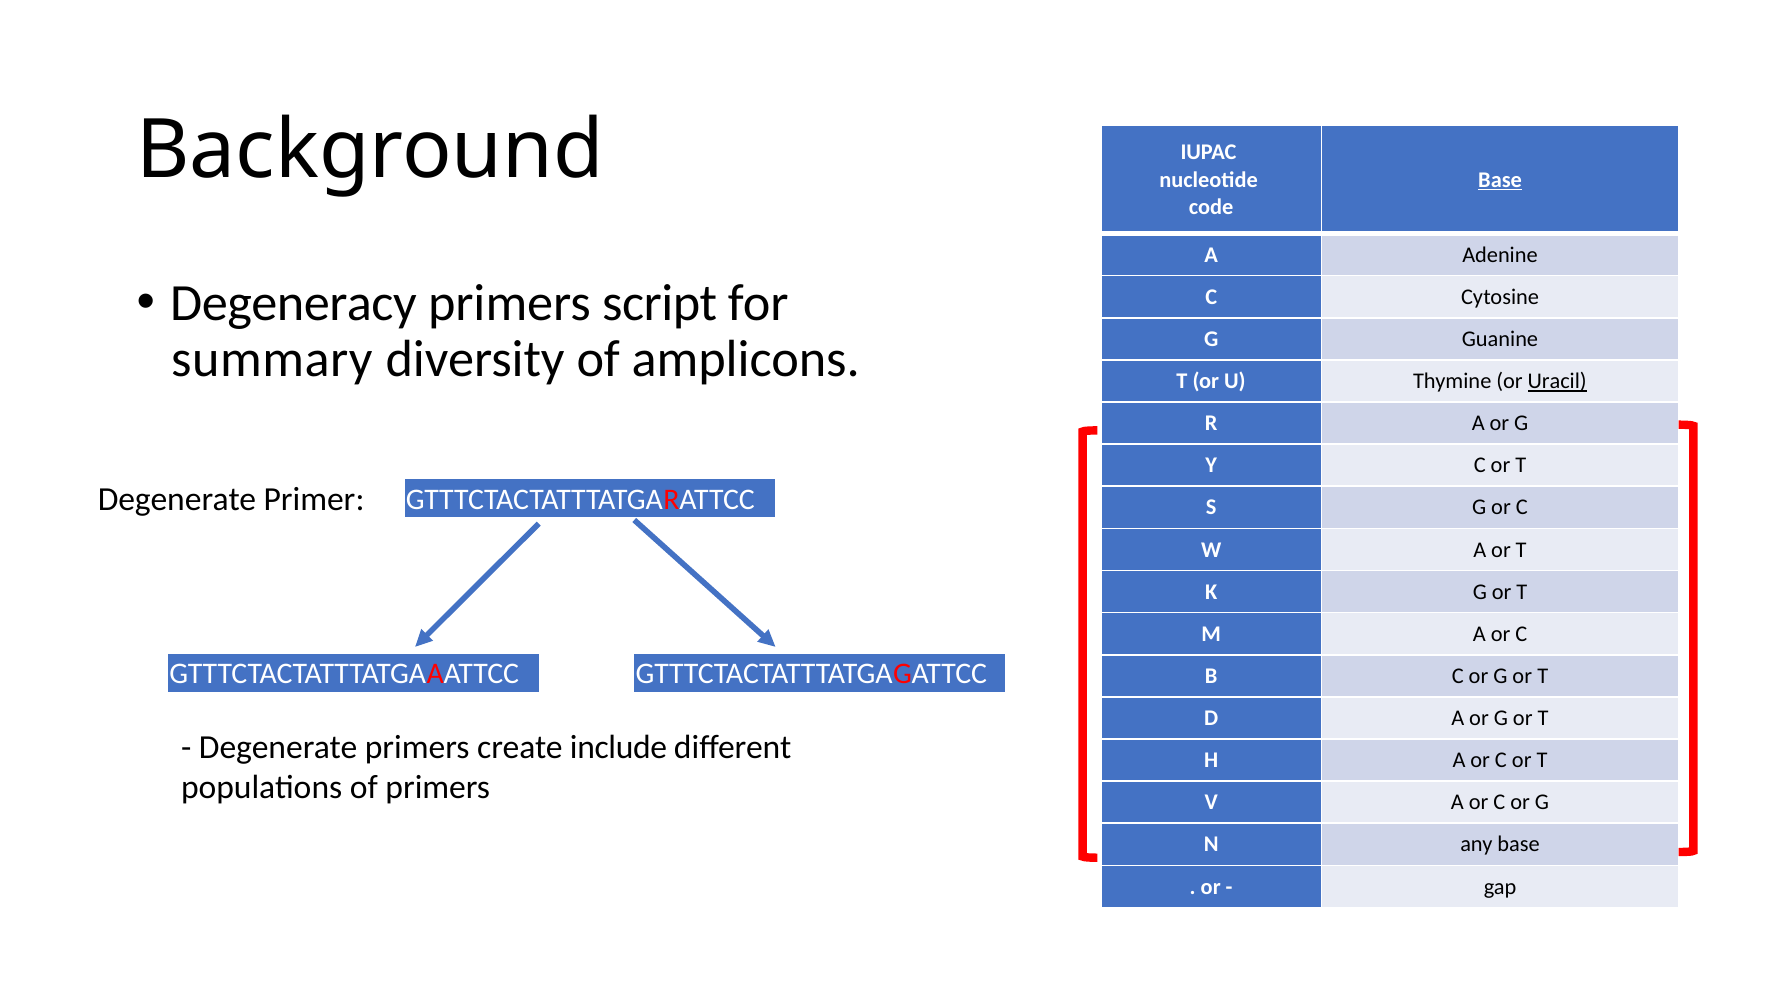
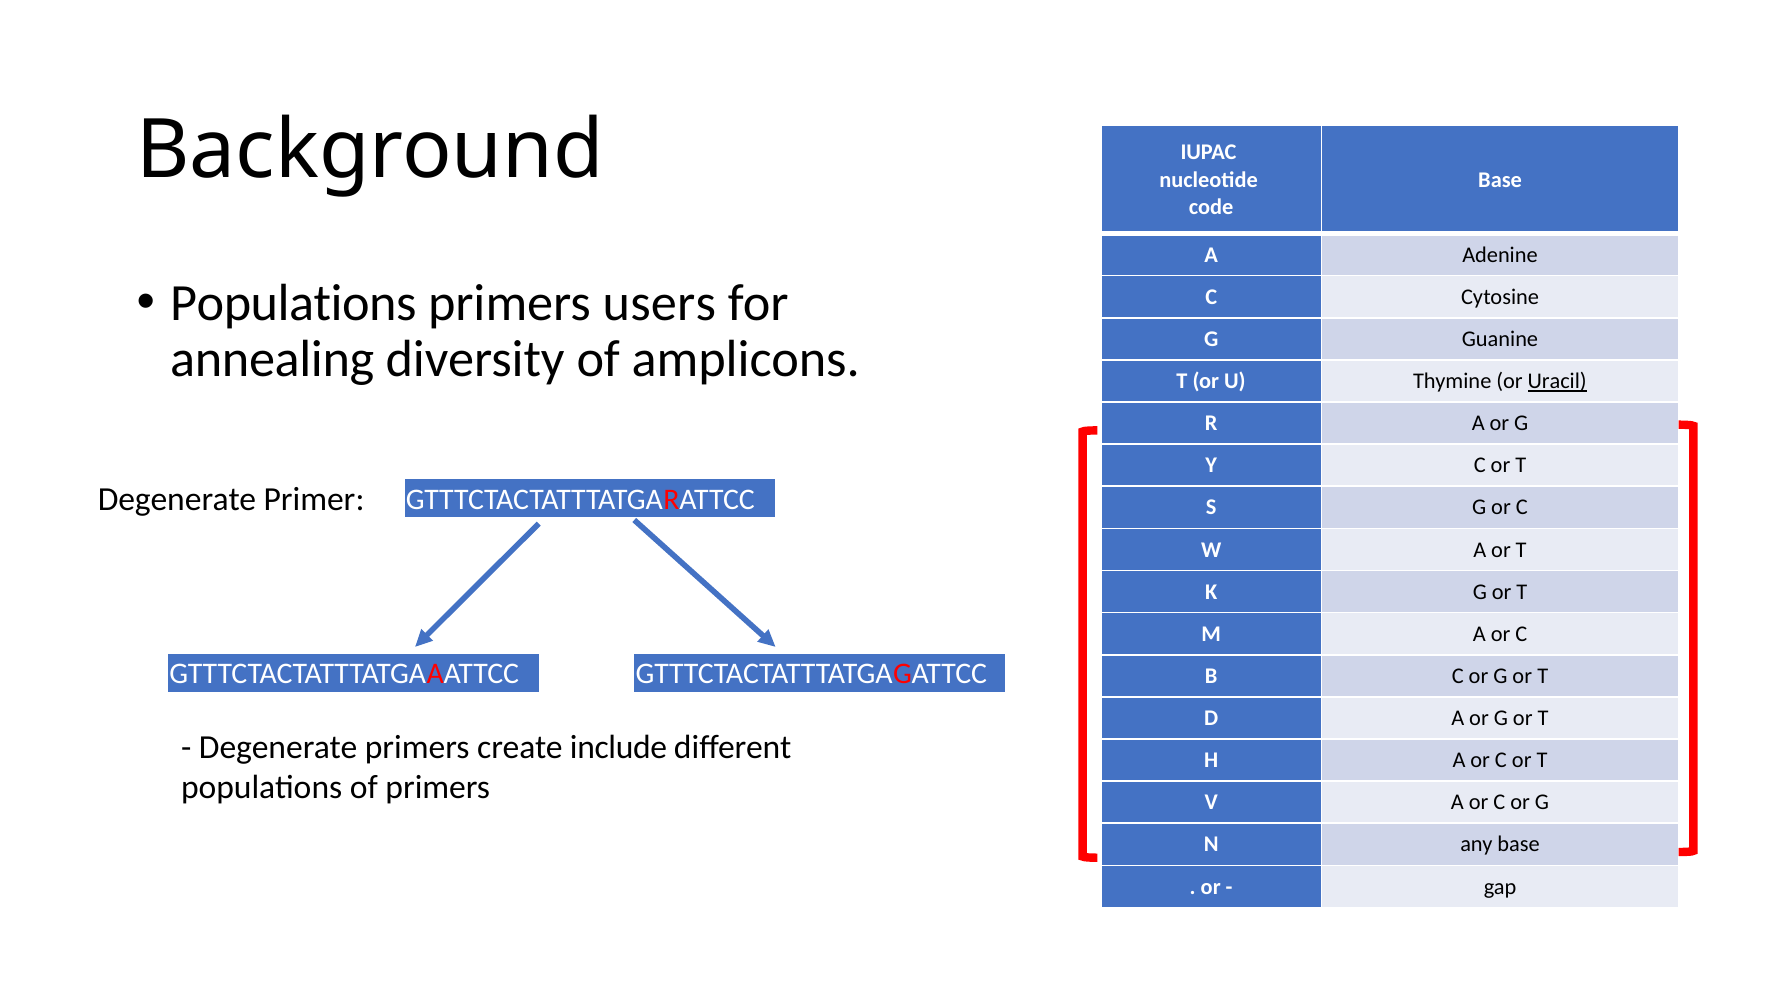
Base underline: present -> none (1500, 180)
Degeneracy: Degeneracy -> Populations (293, 303)
script: script -> users (659, 303)
summary: summary -> annealing (272, 359)
